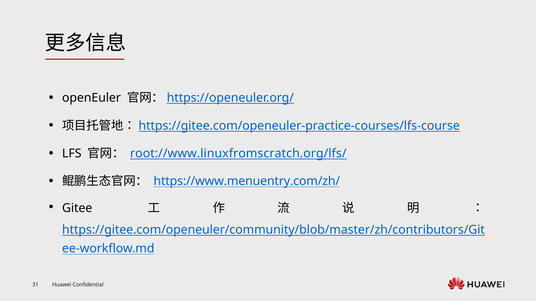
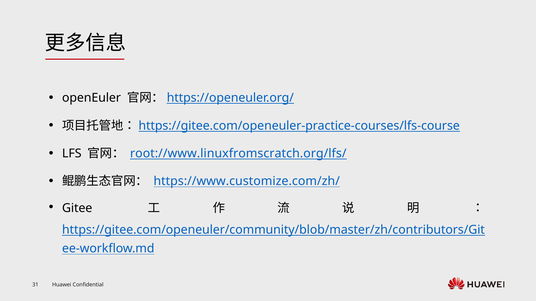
https://www.menuentry.com/zh/: https://www.menuentry.com/zh/ -> https://www.customize.com/zh/ (247, 182)
